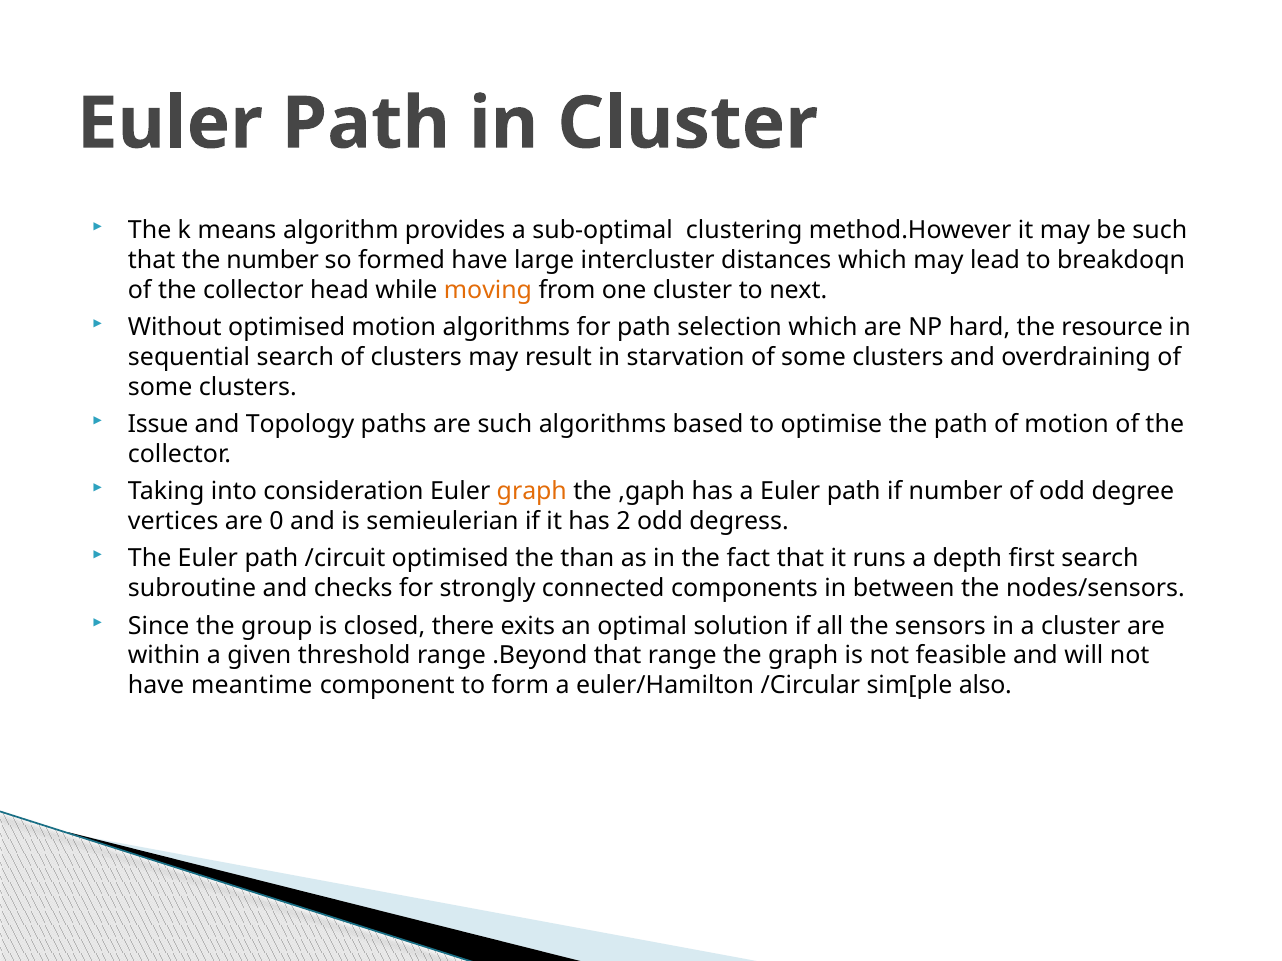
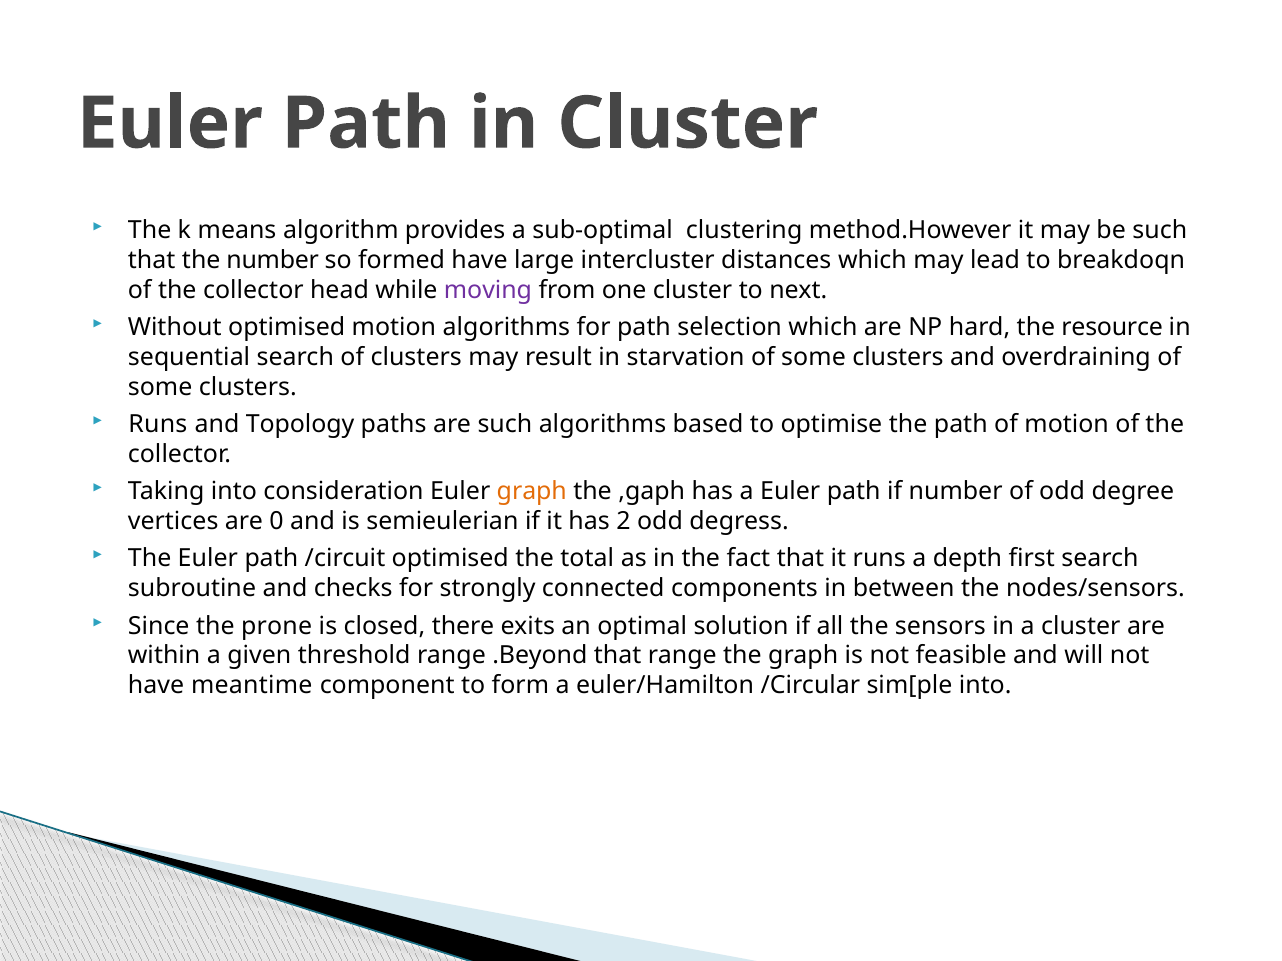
moving colour: orange -> purple (488, 291)
Issue: Issue -> Runs (158, 425)
than: than -> total (587, 559)
group: group -> prone (277, 626)
sim[ple also: also -> into (985, 686)
